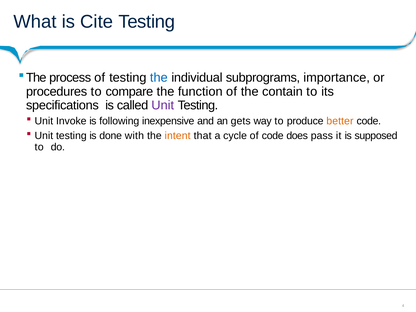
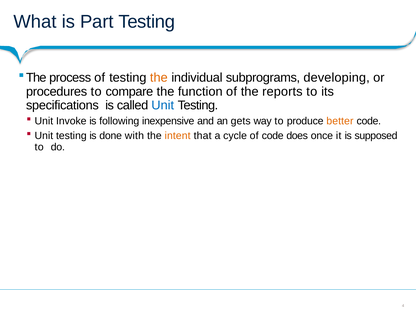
Cite: Cite -> Part (97, 22)
the colour: blue -> orange (159, 78)
importance: importance -> developing (337, 78)
contain: contain -> reports (282, 91)
Unit colour: purple -> blue (163, 105)
pass: pass -> once (322, 136)
